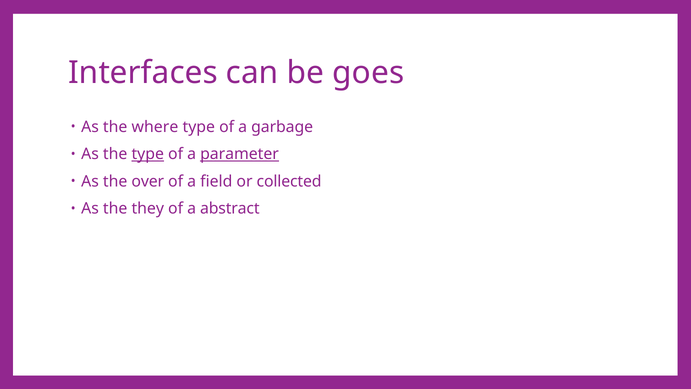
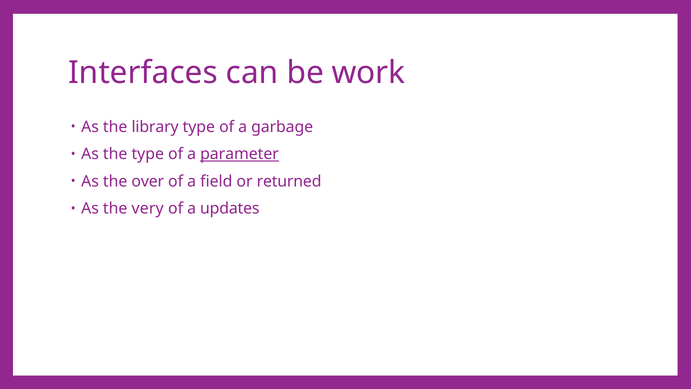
goes: goes -> work (368, 73)
where: where -> library (155, 127)
type underline: present -> none (148, 154)
collected: collected -> returned (289, 181)
they: they -> very (148, 208)
abstract: abstract -> updates (230, 208)
